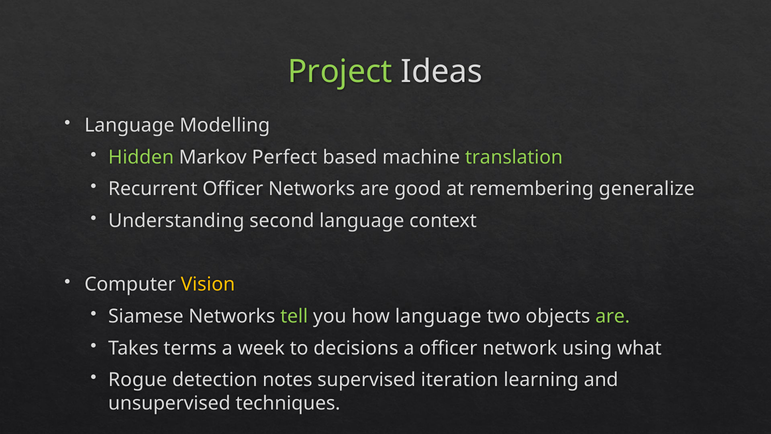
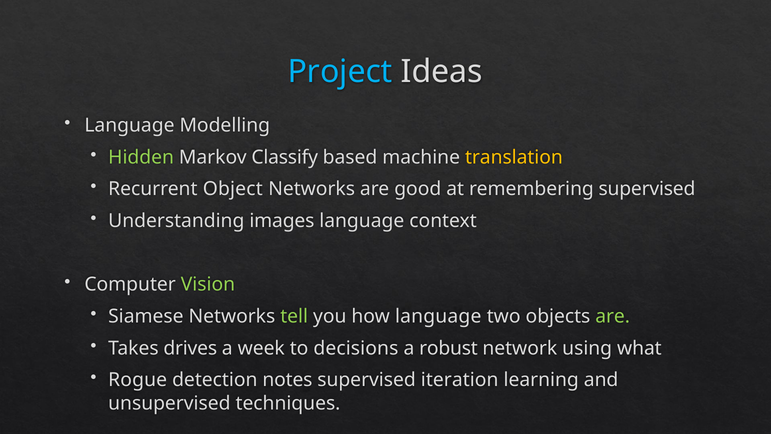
Project colour: light green -> light blue (340, 71)
Perfect: Perfect -> Classify (285, 157)
translation colour: light green -> yellow (514, 157)
Recurrent Officer: Officer -> Object (233, 189)
remembering generalize: generalize -> supervised (647, 189)
second: second -> images (282, 221)
Vision colour: yellow -> light green (208, 284)
terms: terms -> drives (190, 348)
a officer: officer -> robust (448, 348)
